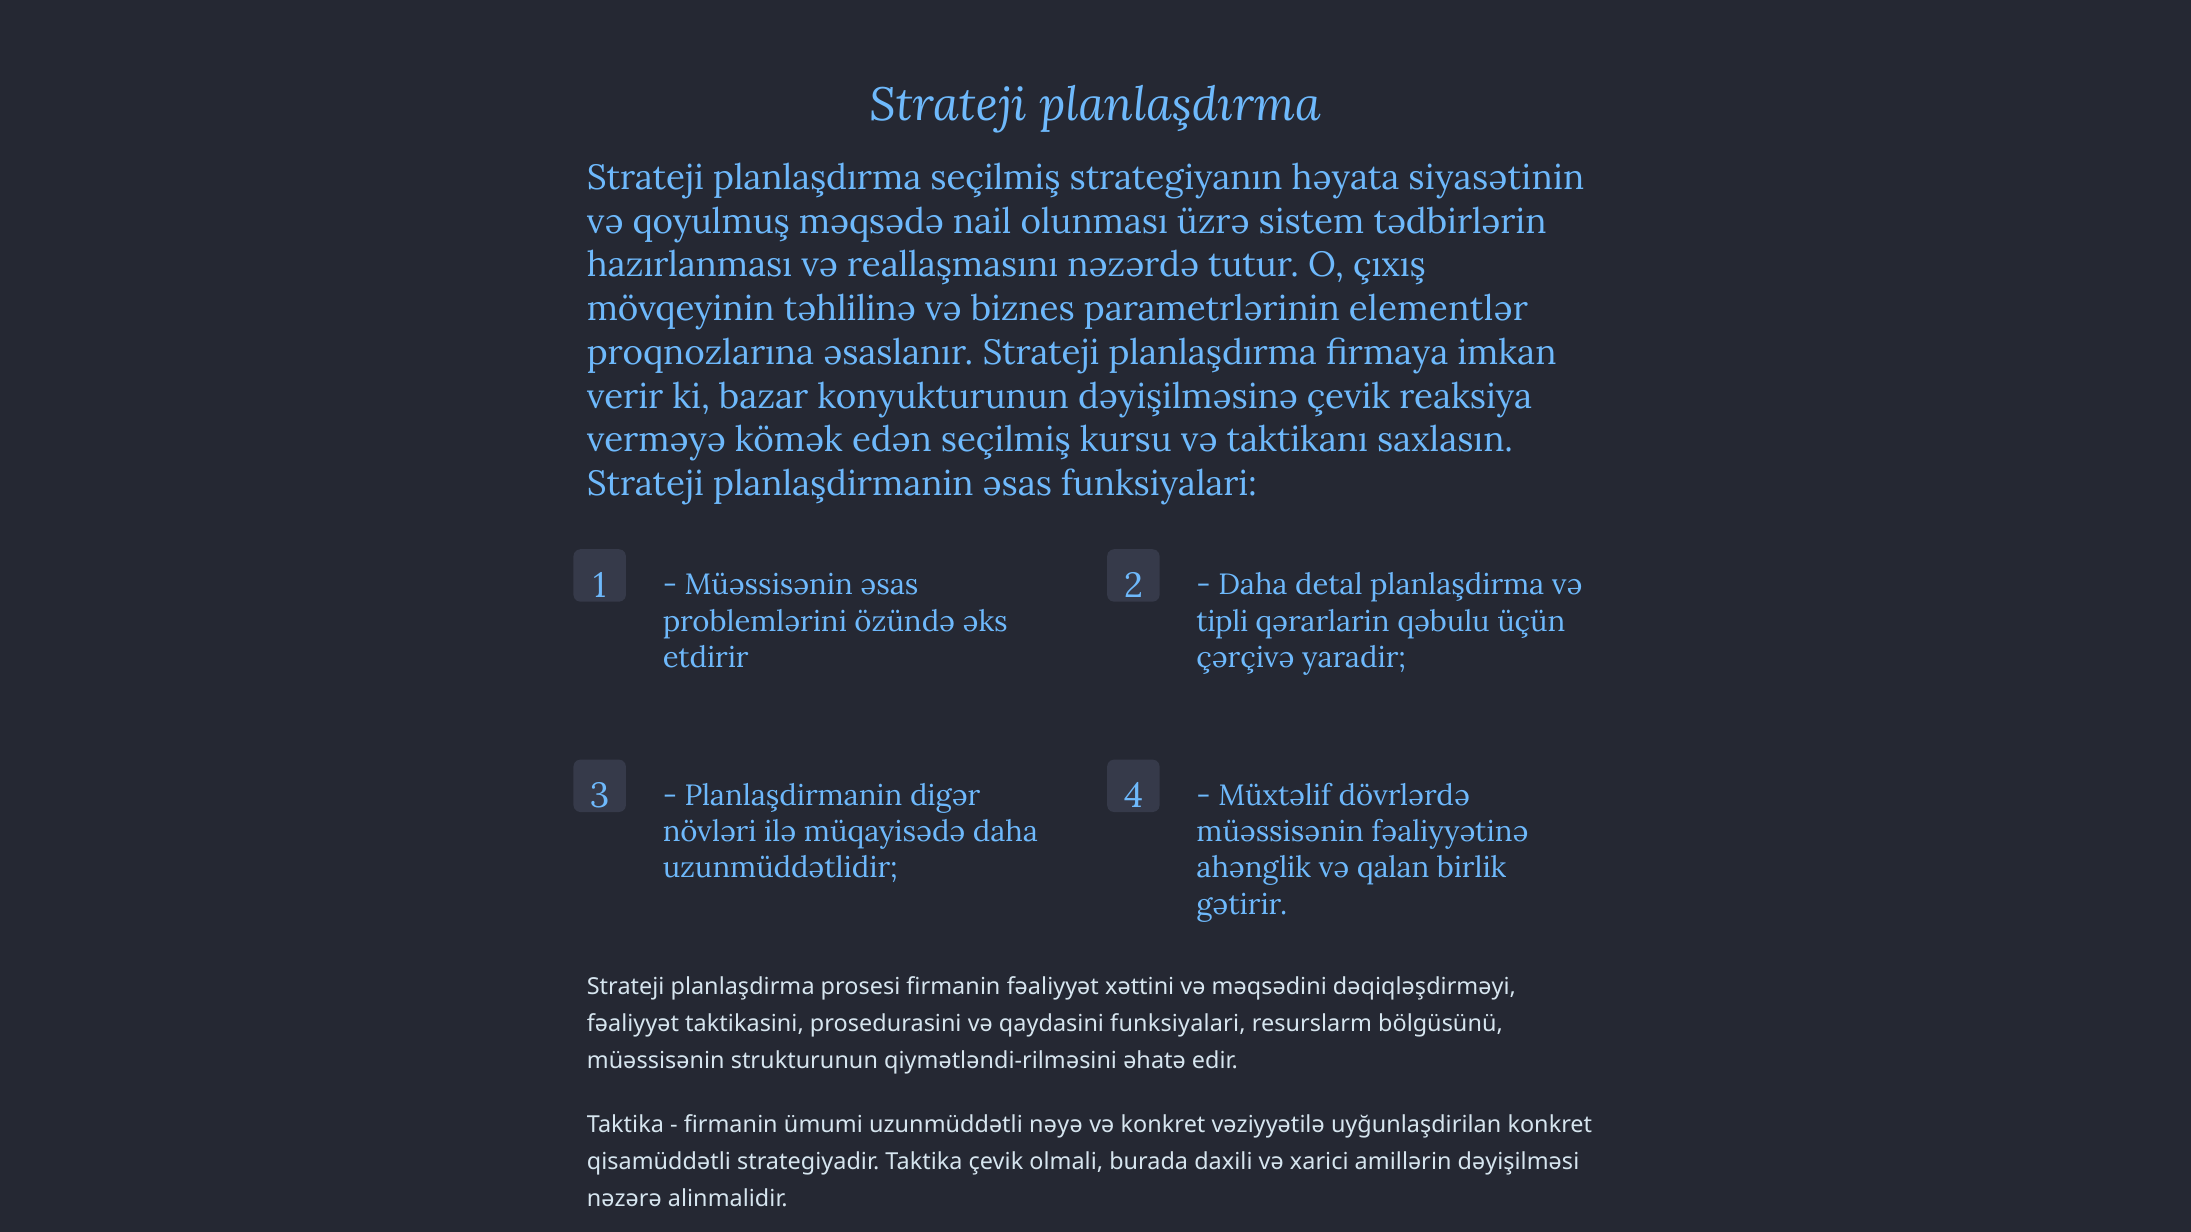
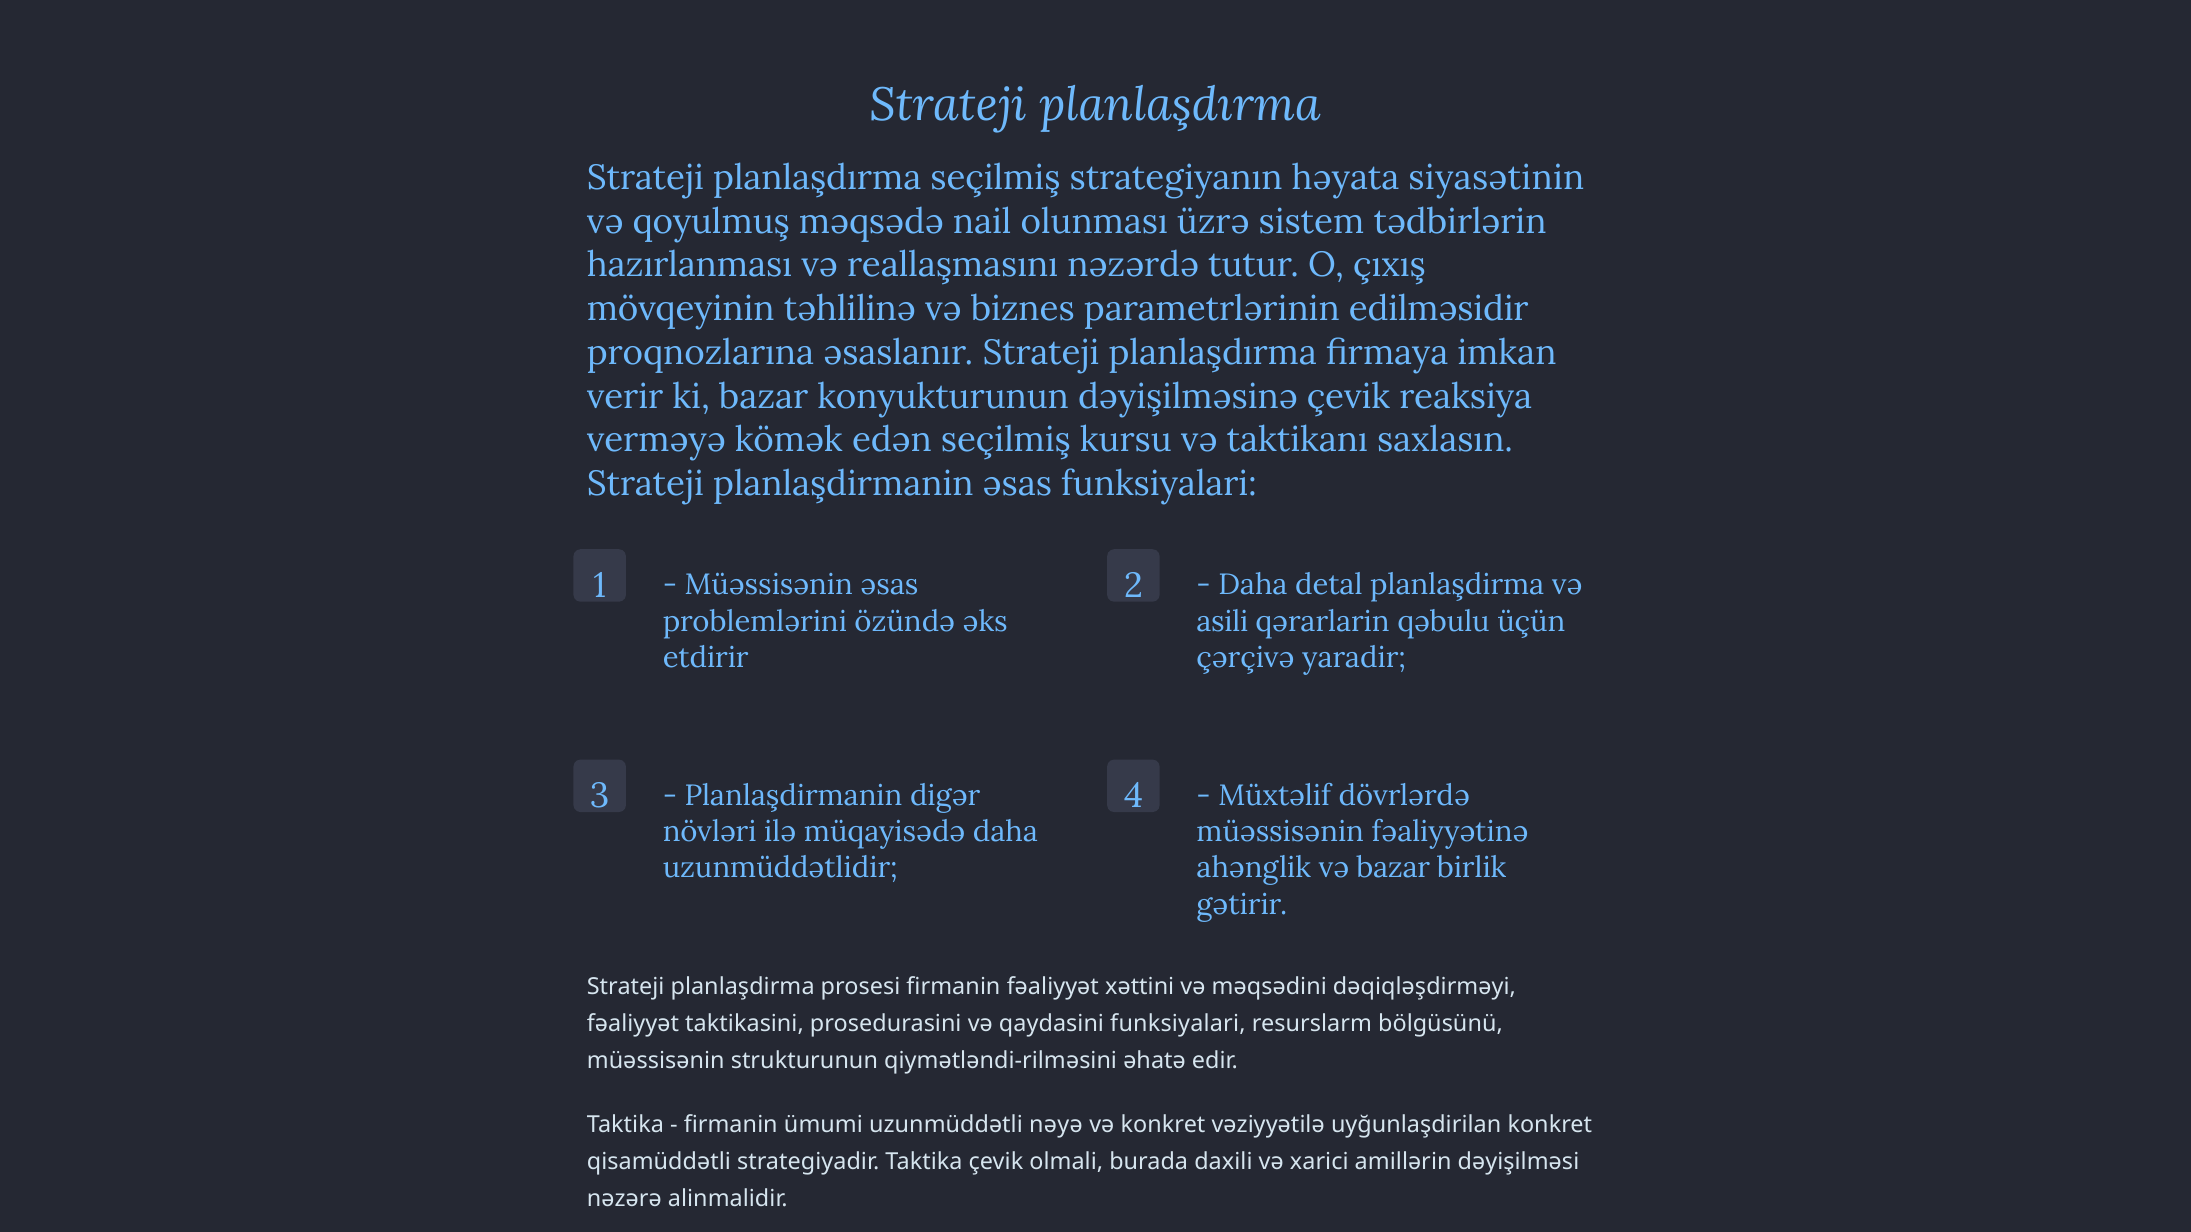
elementlər: elementlər -> edilməsidir (1439, 309)
tipli: tipli -> asili (1222, 622)
və qalan: qalan -> bazar (1393, 869)
